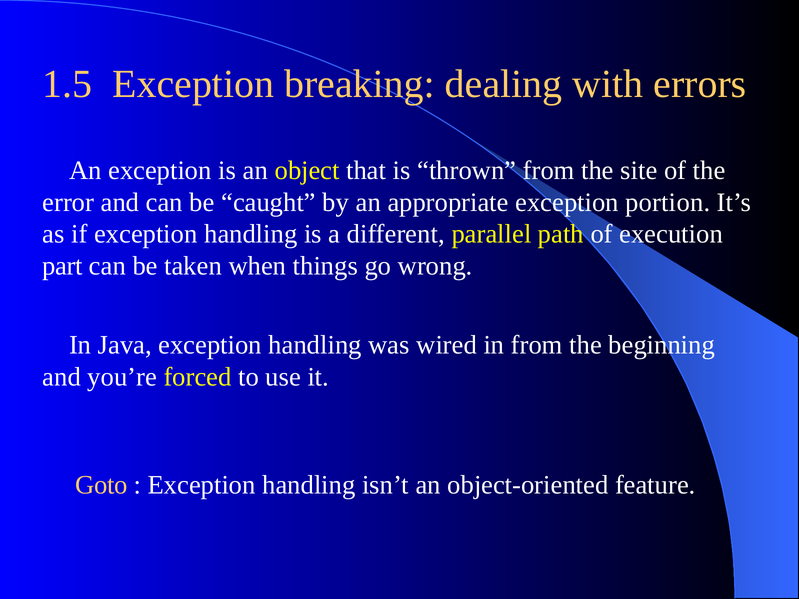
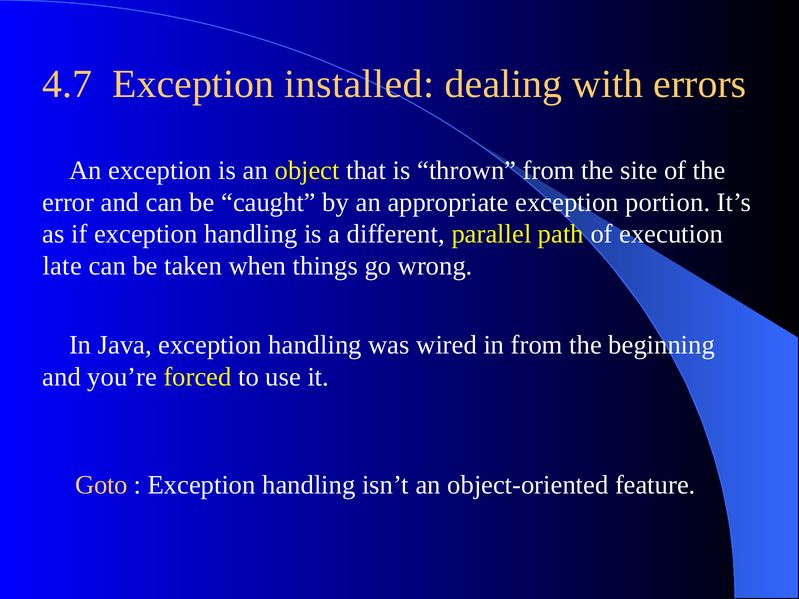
1.5: 1.5 -> 4.7 (67, 84)
breaking: breaking -> installed (359, 84)
part: part -> late (62, 266)
